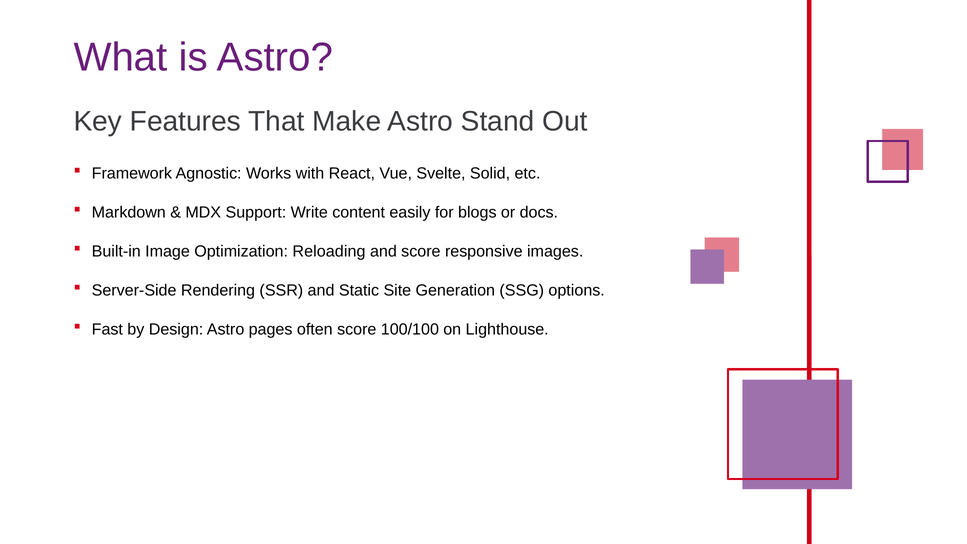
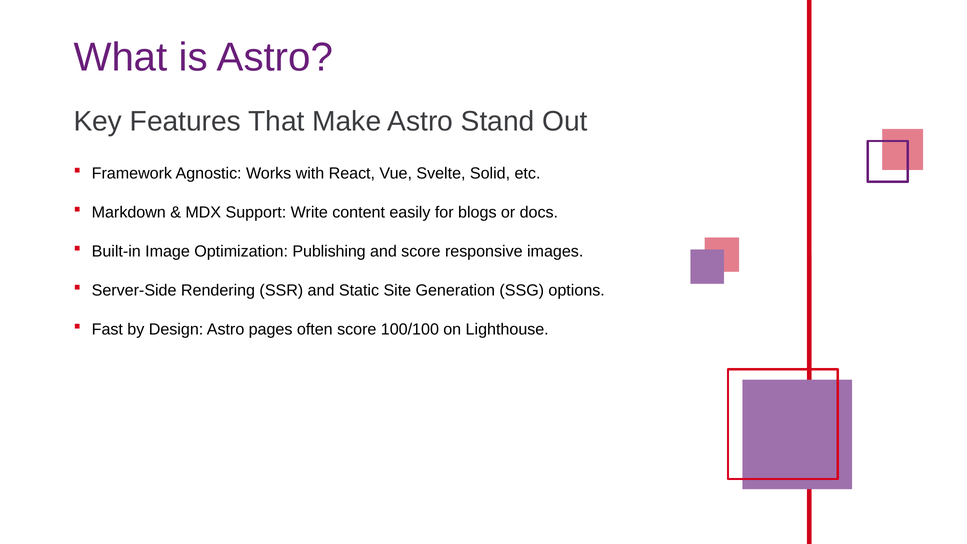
Reloading: Reloading -> Publishing (329, 252)
